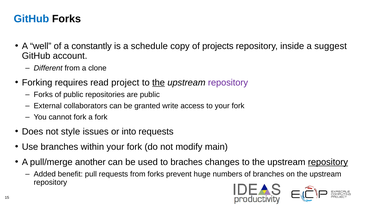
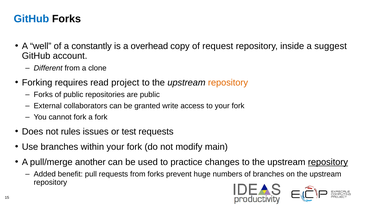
schedule: schedule -> overhead (149, 46)
projects: projects -> request (218, 46)
the underline: present -> none (159, 82)
repository colour: purple -> orange (228, 82)
style: style -> rules (71, 131)
into: into -> test (129, 131)
braches: braches -> practice (186, 162)
